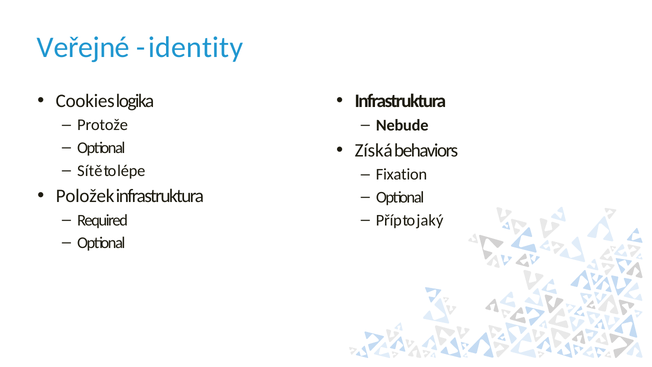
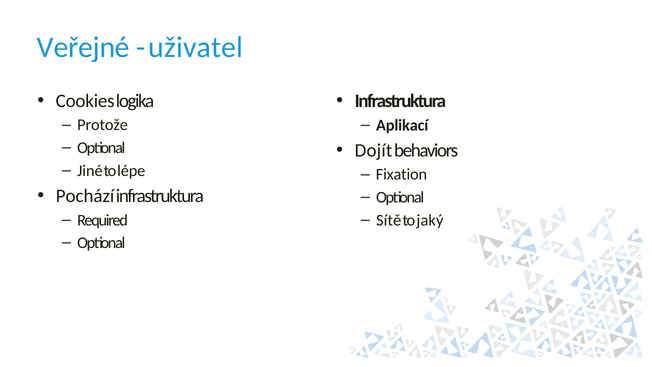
identity: identity -> uživatel (196, 47)
Nebude: Nebude -> Aplikací (402, 125)
Získá: Získá -> Dojít (374, 150)
Sítě: Sítě -> Jiné (90, 171)
Položek: Položek -> Pochází (85, 196)
Příp: Příp -> Sítě (389, 220)
